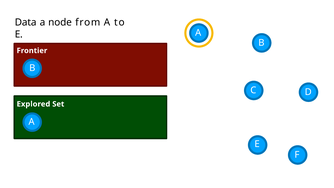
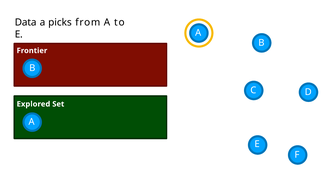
node: node -> picks (60, 22)
